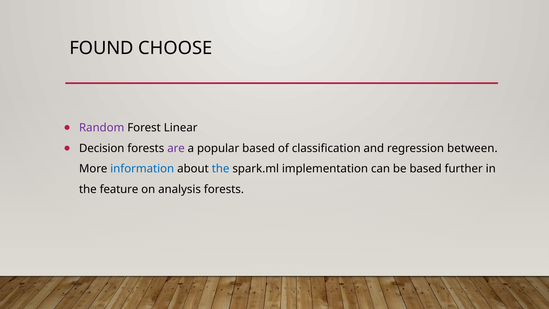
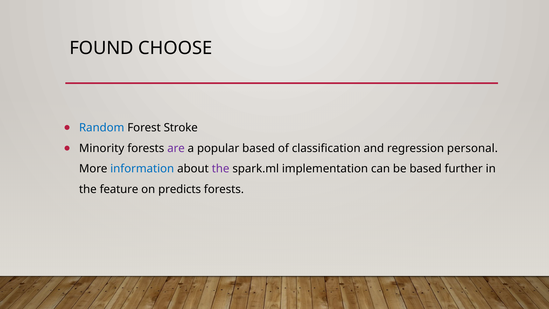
Random colour: purple -> blue (102, 128)
Linear: Linear -> Stroke (181, 128)
Decision: Decision -> Minority (102, 148)
between: between -> personal (472, 148)
the colour: blue -> purple (221, 169)
analysis: analysis -> predicts (180, 189)
